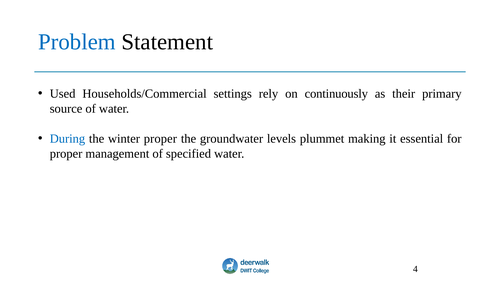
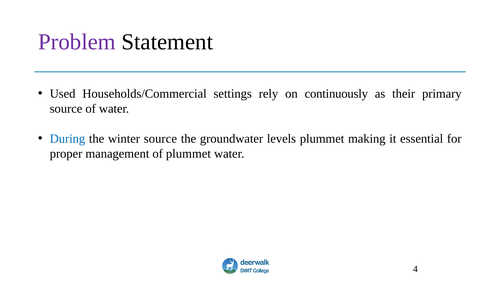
Problem colour: blue -> purple (77, 42)
winter proper: proper -> source (160, 139)
of specified: specified -> plummet (188, 154)
